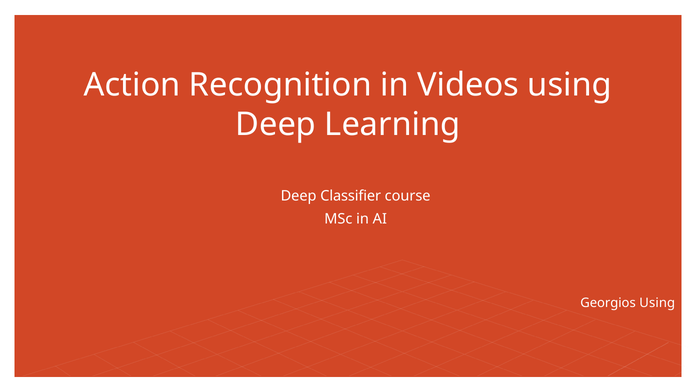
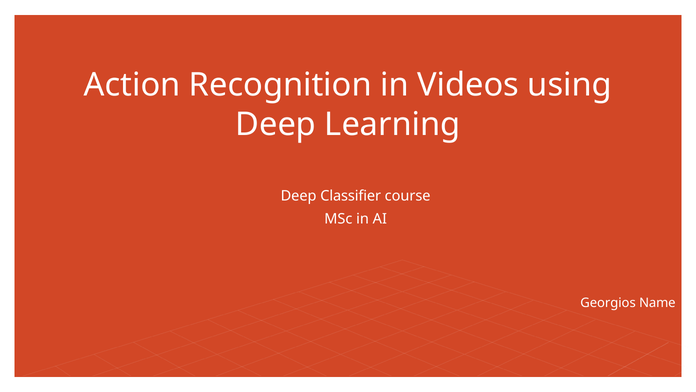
Georgios Using: Using -> Name (657, 302)
